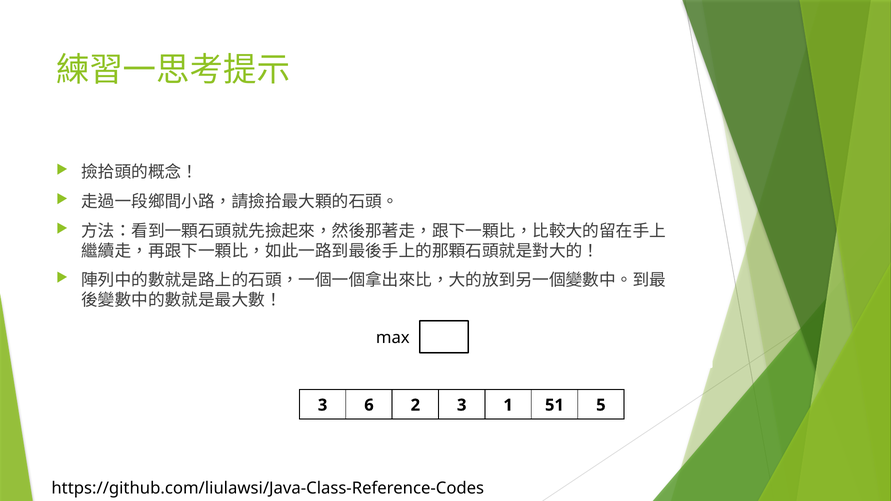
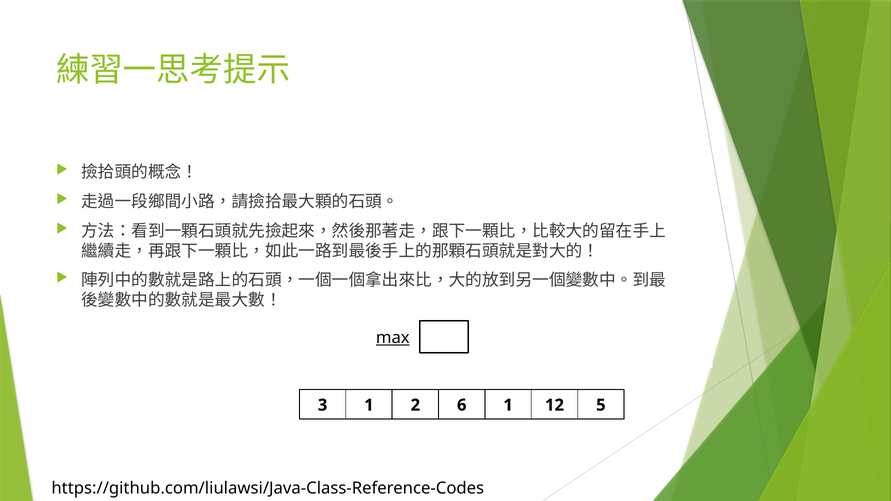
max underline: none -> present (393, 338)
3 6: 6 -> 1 (369, 405)
2 3: 3 -> 6 (462, 405)
51: 51 -> 12 (554, 405)
